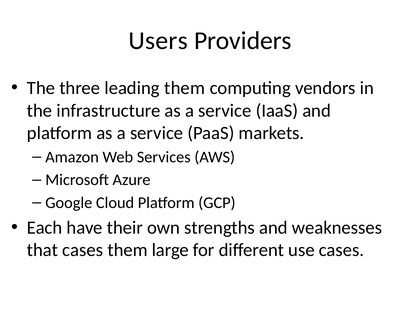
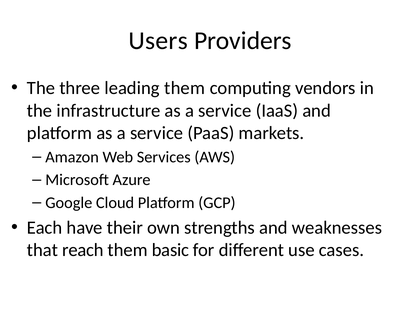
that cases: cases -> reach (83, 250)
large: large -> basic (170, 250)
